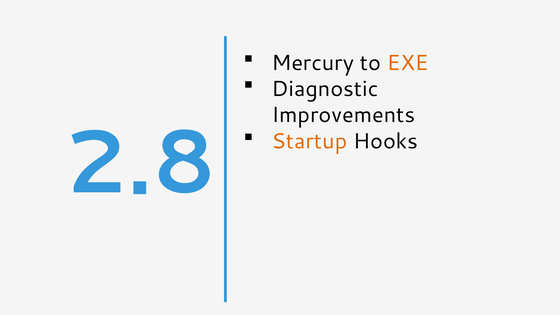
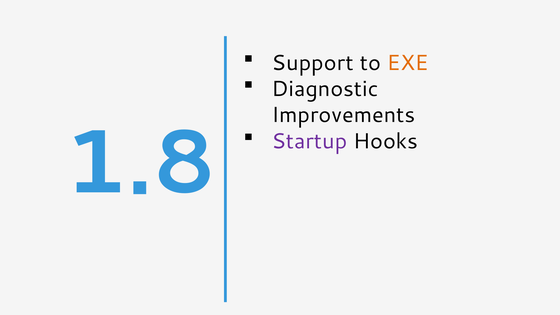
Mercury: Mercury -> Support (313, 63)
2.8: 2.8 -> 1.8 (140, 163)
Startup colour: orange -> purple (309, 141)
